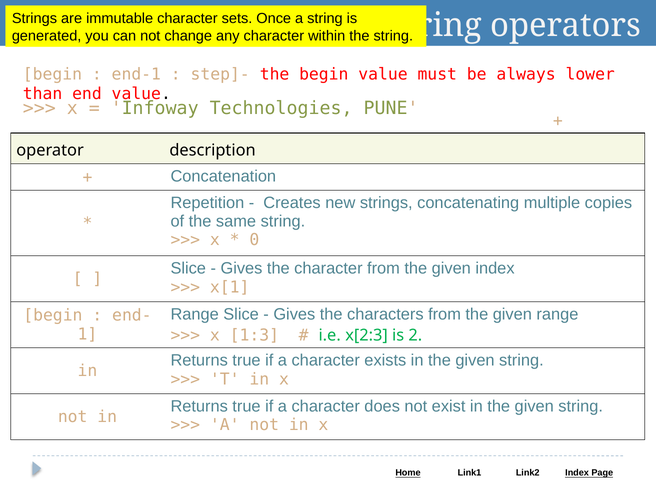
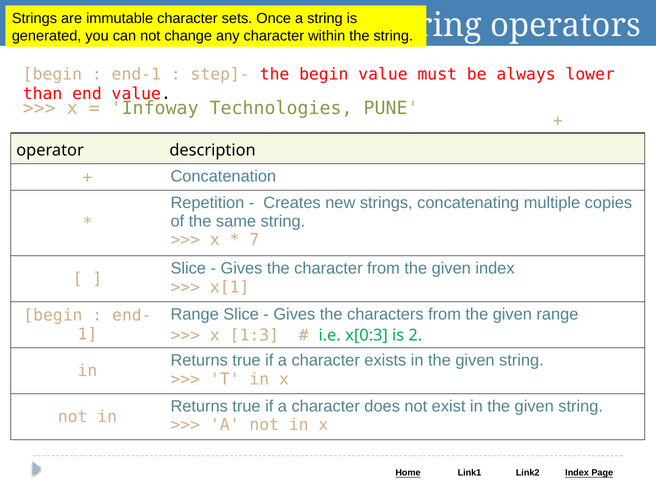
0: 0 -> 7 (254, 240)
x[2:3: x[2:3 -> x[0:3 (367, 335)
